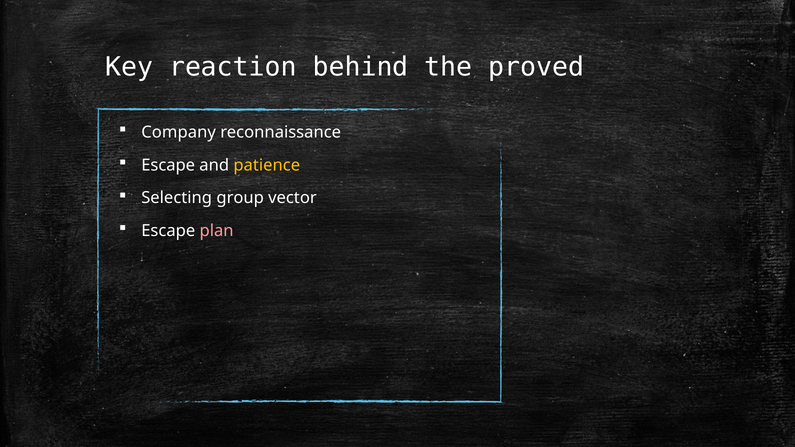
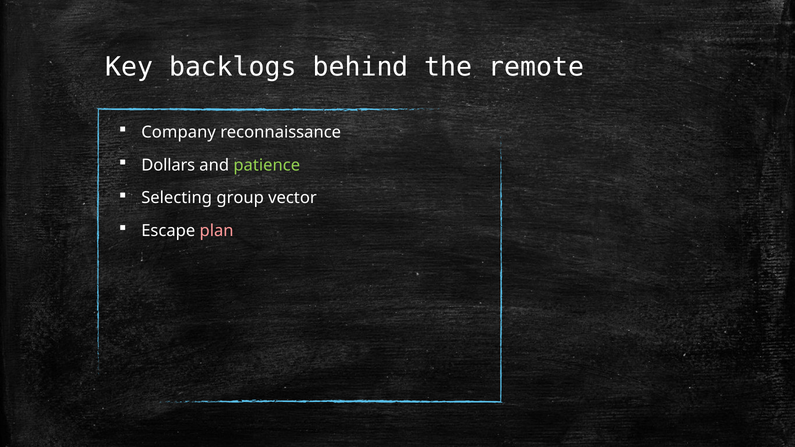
reaction: reaction -> backlogs (233, 67)
proved: proved -> remote (536, 67)
Escape: Escape -> Dollars (168, 165)
patience colour: yellow -> light green (267, 165)
